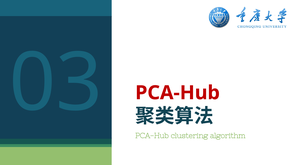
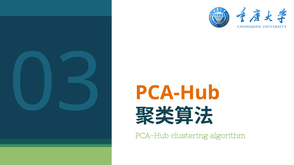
PCA-Hub colour: red -> orange (178, 93)
